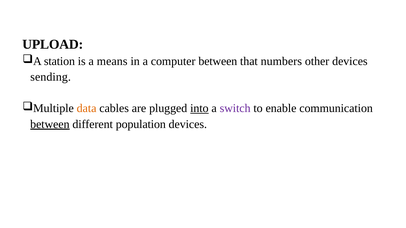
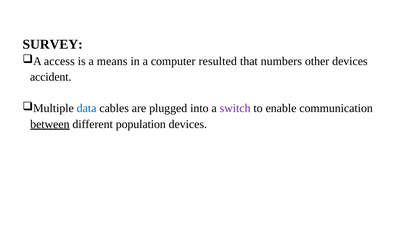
UPLOAD: UPLOAD -> SURVEY (53, 45)
station: station -> access (59, 61)
computer between: between -> resulted (218, 61)
sending: sending -> accident (51, 77)
data colour: orange -> blue (87, 109)
into underline: present -> none (199, 109)
